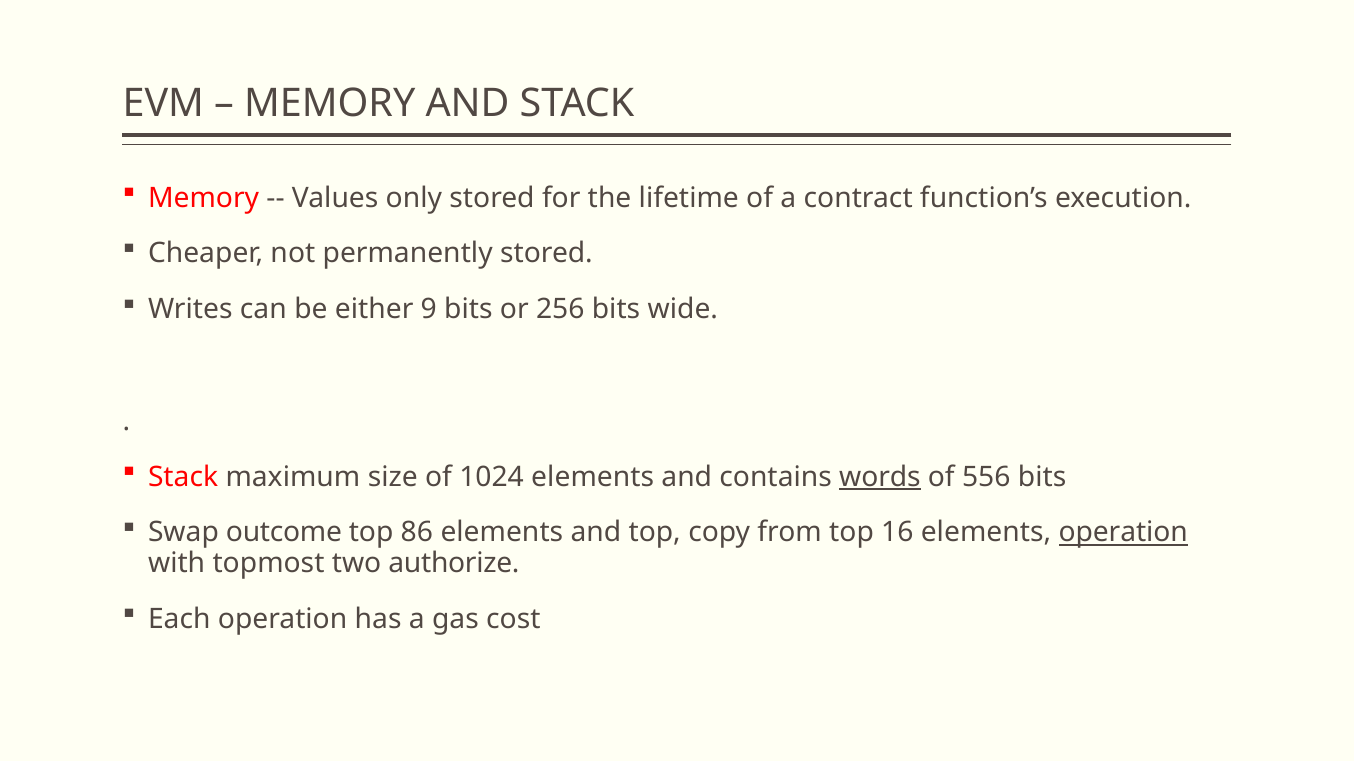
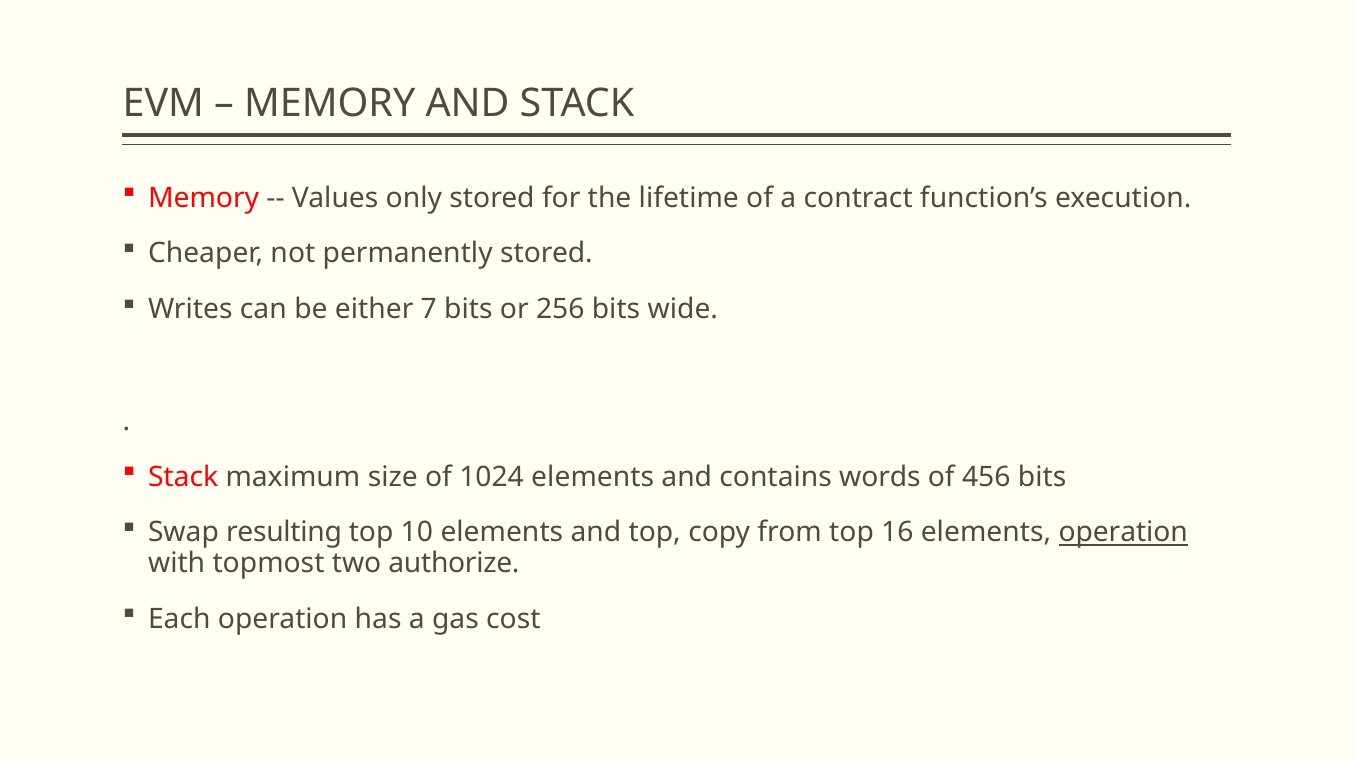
9: 9 -> 7 (429, 310)
words underline: present -> none (880, 477)
556: 556 -> 456 (986, 477)
outcome: outcome -> resulting (284, 533)
86: 86 -> 10 (417, 533)
